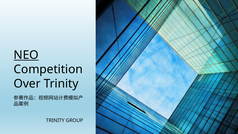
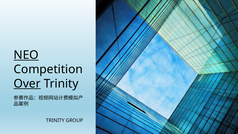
Over underline: none -> present (27, 84)
